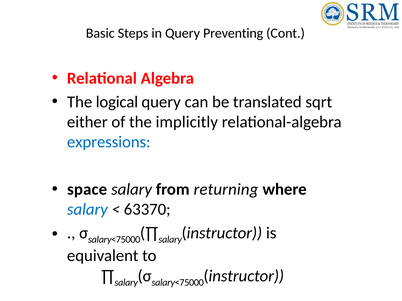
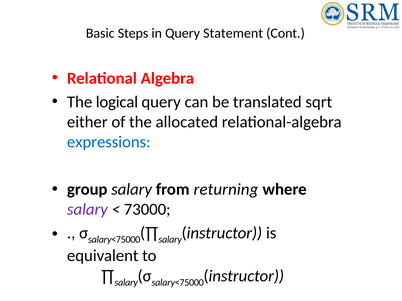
Preventing: Preventing -> Statement (233, 33)
implicitly: implicitly -> allocated (187, 122)
space: space -> group (87, 190)
salary colour: blue -> purple (87, 210)
63370: 63370 -> 73000 (147, 210)
